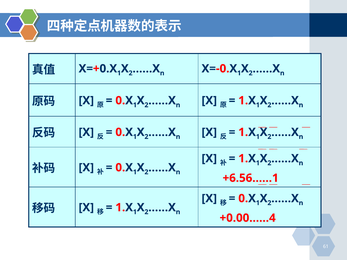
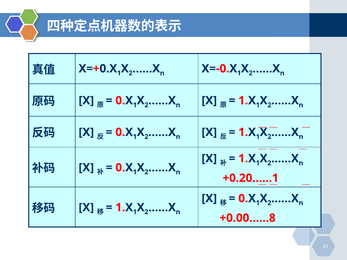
+6.56……1: +6.56……1 -> +0.20……1 (251, 178)
+0.00……4: +0.00……4 -> +0.00……8 (248, 218)
